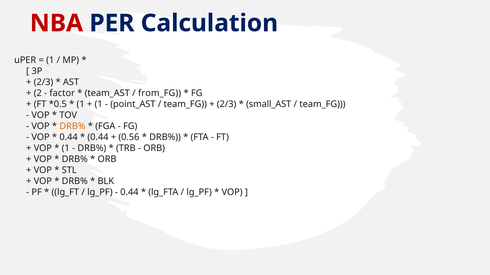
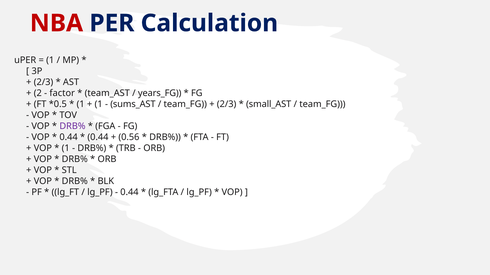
from_FG: from_FG -> years_FG (160, 93)
point_AST: point_AST -> sums_AST (133, 105)
DRB% colour: orange -> purple (72, 127)
